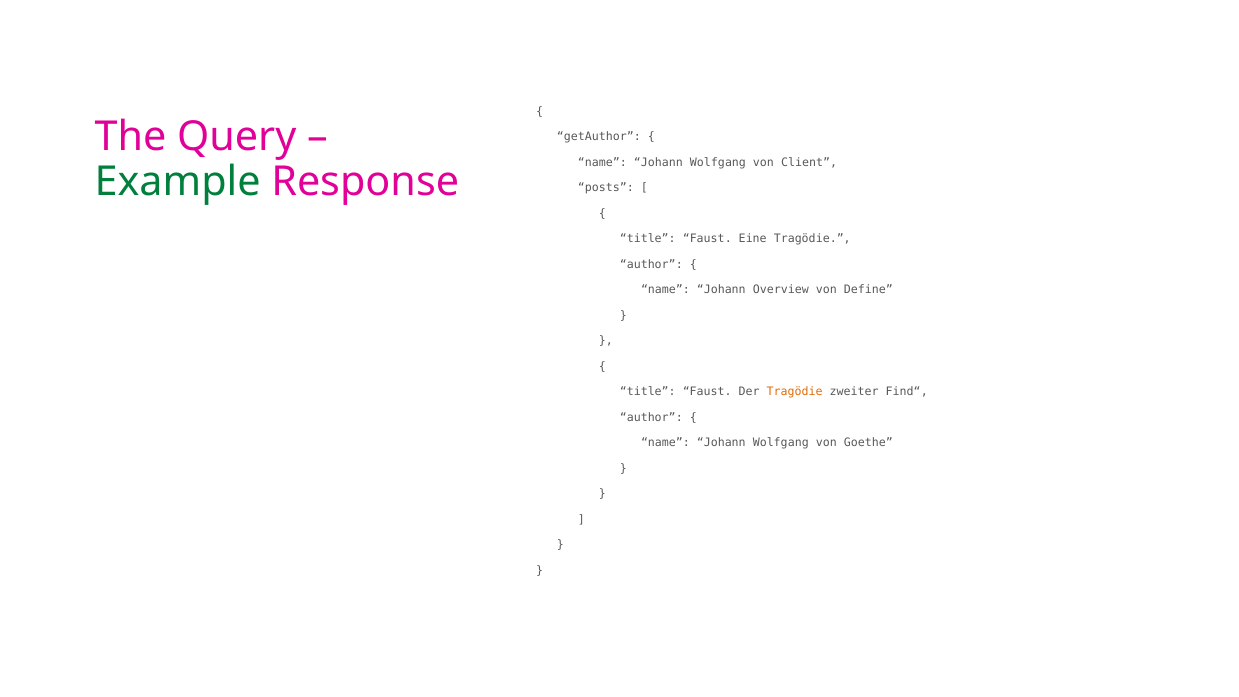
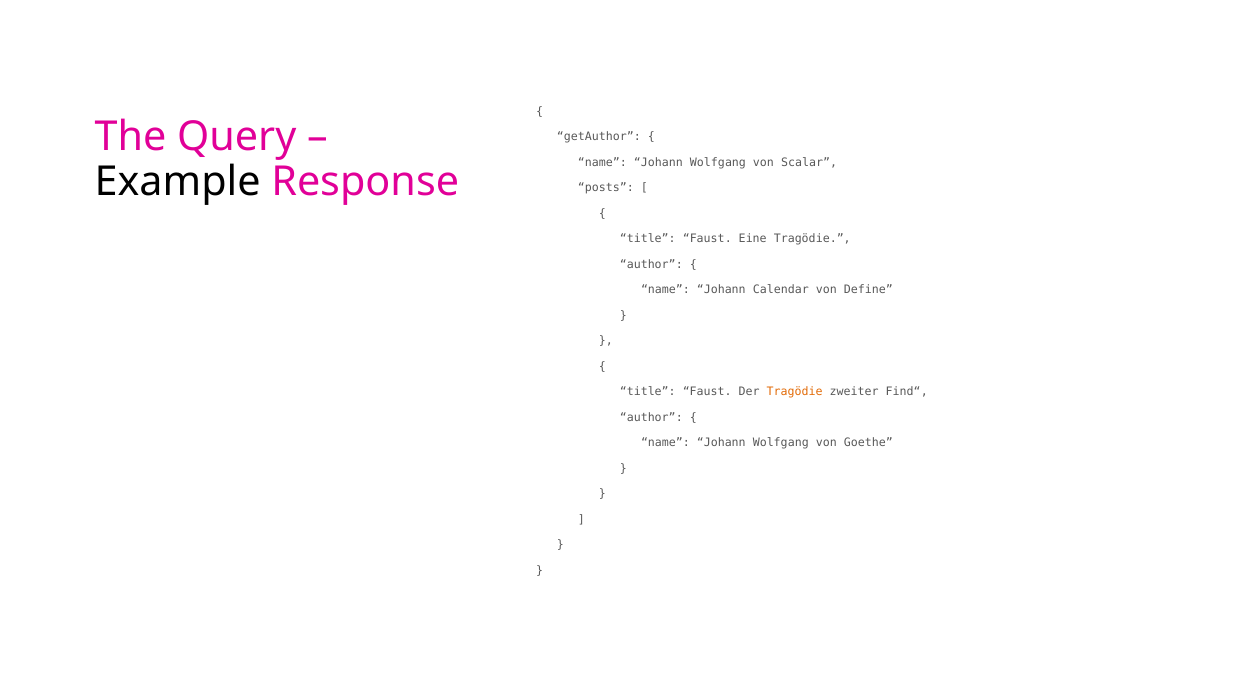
Client: Client -> Scalar (809, 162)
Example colour: green -> black (178, 182)
Overview: Overview -> Calendar (781, 290)
